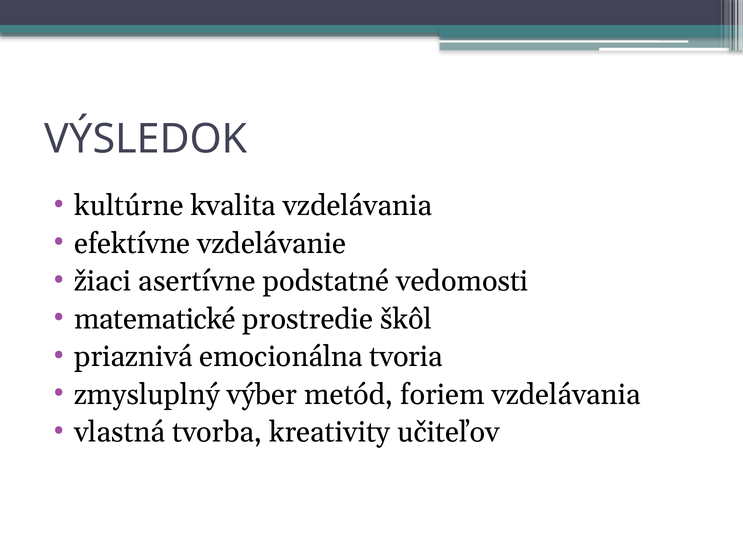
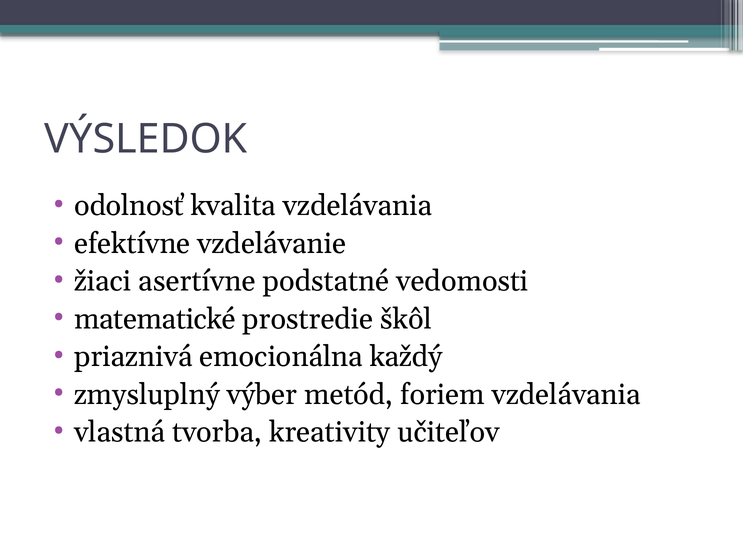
kultúrne: kultúrne -> odolnosť (129, 206)
tvoria: tvoria -> každý (406, 357)
